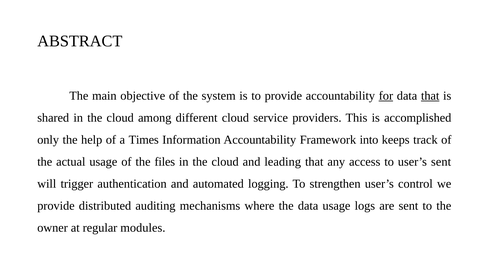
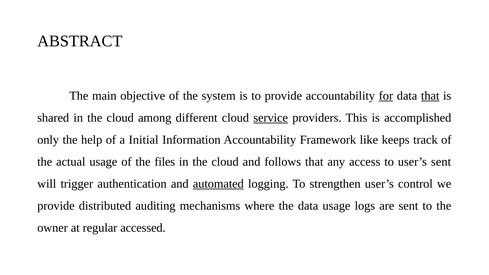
service underline: none -> present (271, 118)
Times: Times -> Initial (144, 140)
into: into -> like (369, 140)
leading: leading -> follows (283, 162)
automated underline: none -> present (218, 184)
modules: modules -> accessed (143, 228)
